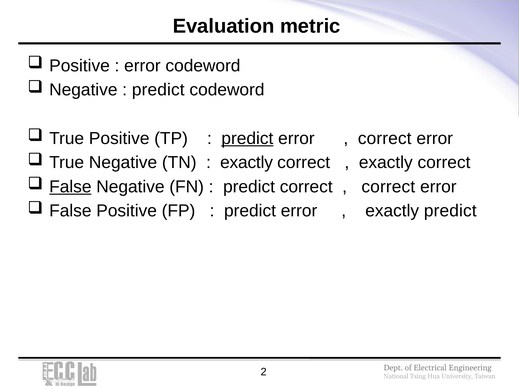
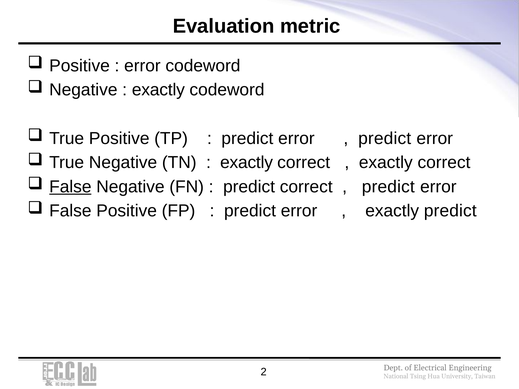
predict: predict -> exactly (158, 90)
predict underline: present -> none (247, 138)
correct: correct -> predict (385, 138)
correct: correct -> predict (388, 187)
